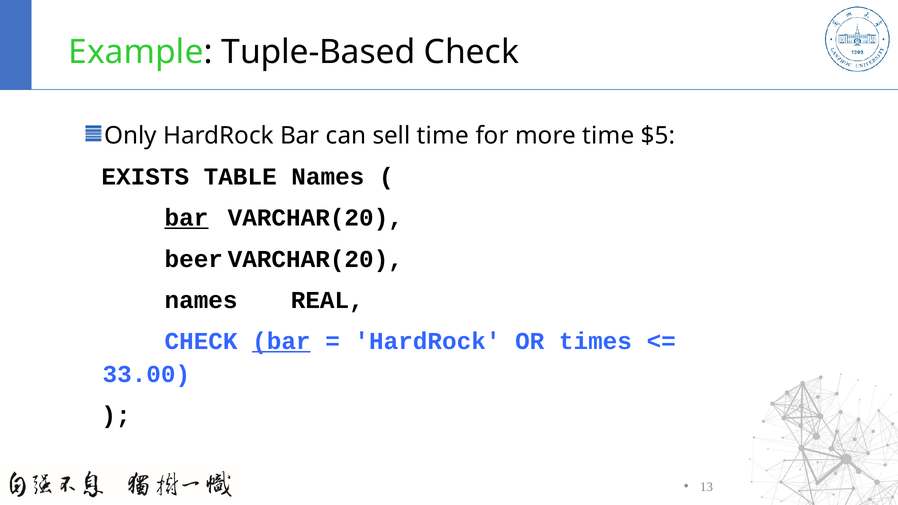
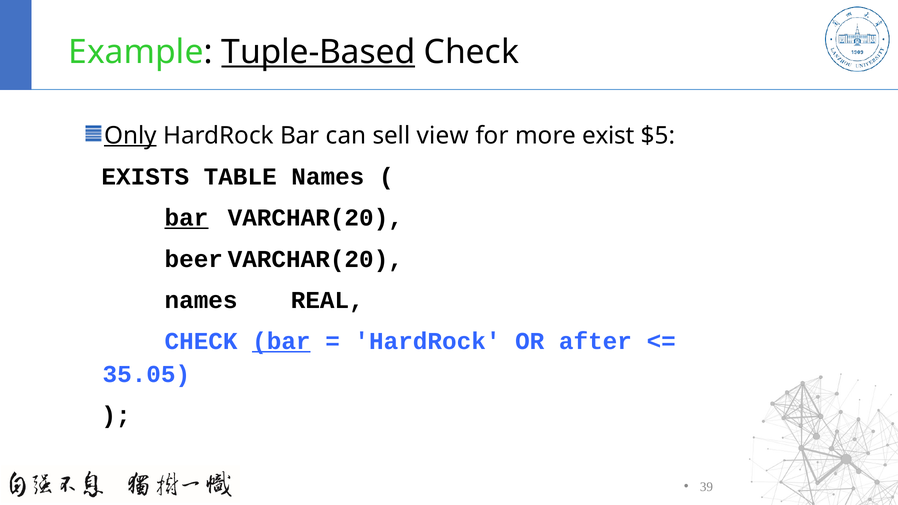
Tuple-Based underline: none -> present (318, 52)
Only underline: none -> present (130, 136)
sell time: time -> view (443, 136)
more time: time -> exist (608, 136)
times: times -> after (595, 342)
33.00: 33.00 -> 35.05 (146, 374)
13: 13 -> 39 (706, 487)
